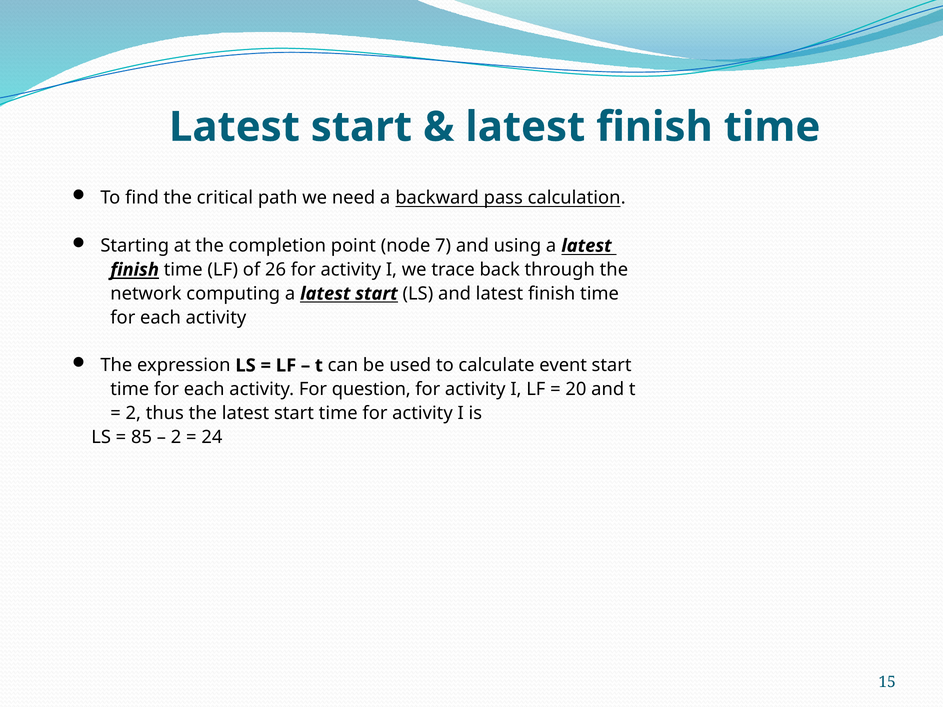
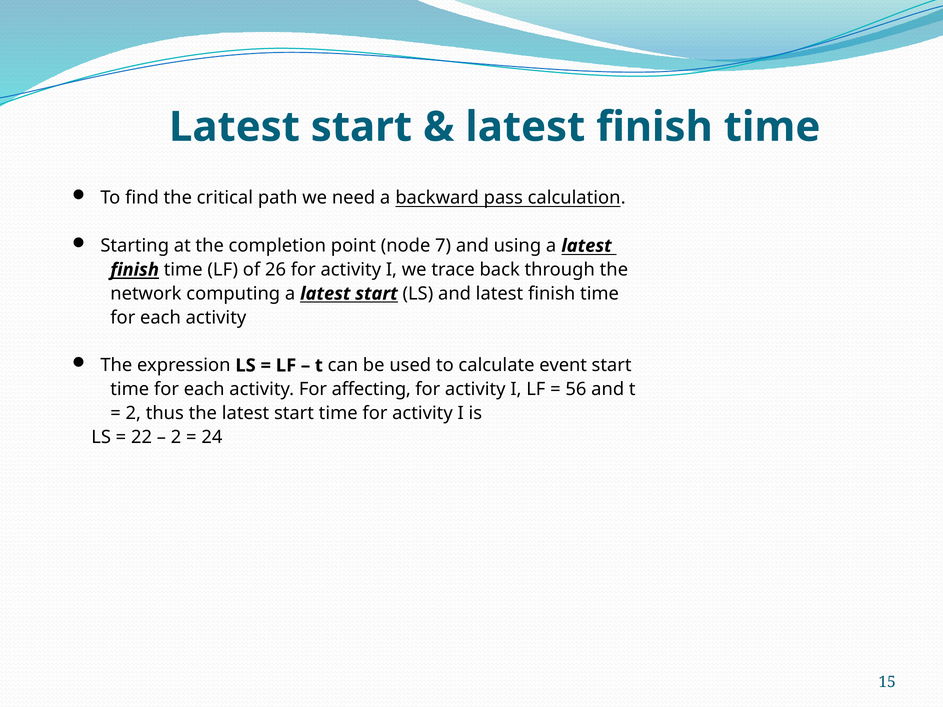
question: question -> affecting (371, 390)
20: 20 -> 56 (576, 390)
85: 85 -> 22 (142, 437)
